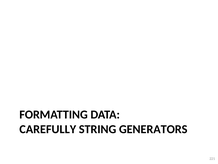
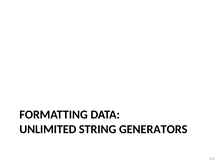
CAREFULLY: CAREFULLY -> UNLIMITED (48, 129)
